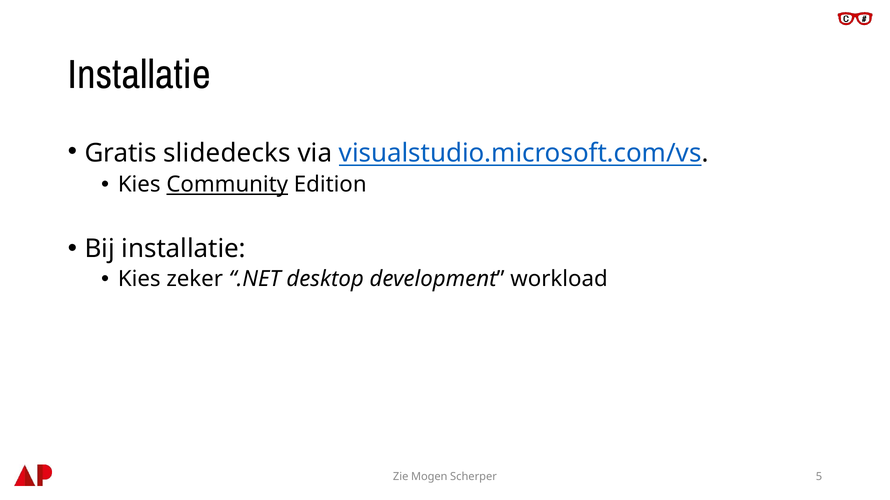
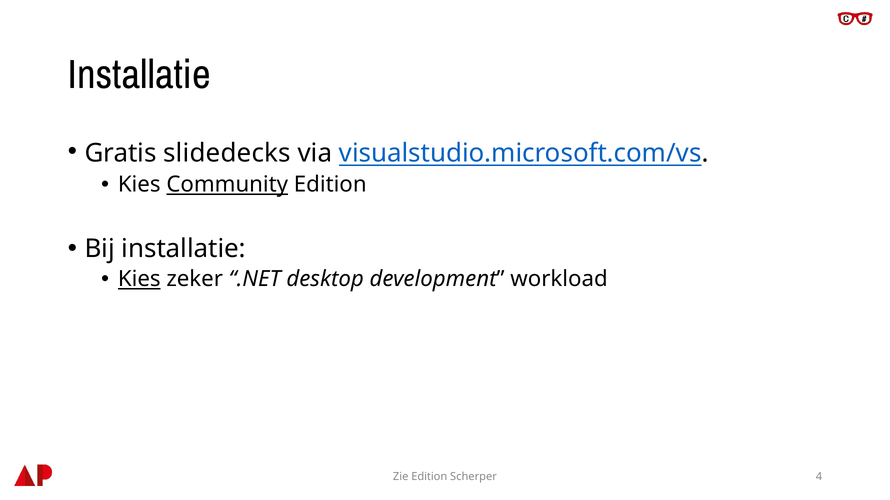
Kies underline: none -> present (139, 279)
Zie Mogen: Mogen -> Edition (429, 477)
5: 5 -> 4 (819, 477)
